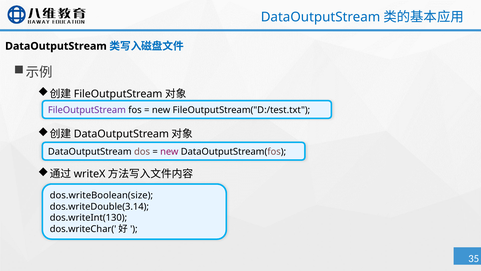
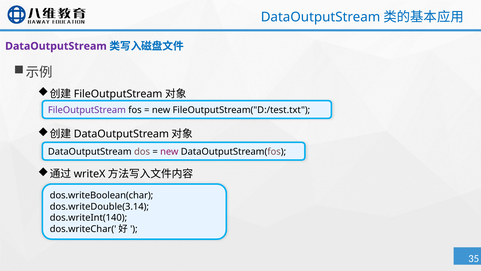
DataOutputStream colour: black -> purple (56, 46)
dos.writeBoolean(size: dos.writeBoolean(size -> dos.writeBoolean(char (102, 195)
dos.writeInt(130: dos.writeInt(130 -> dos.writeInt(140 (88, 218)
